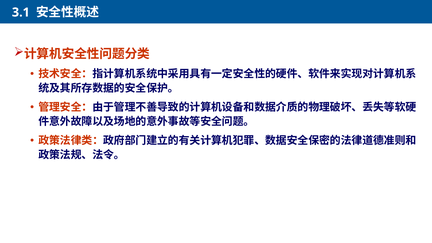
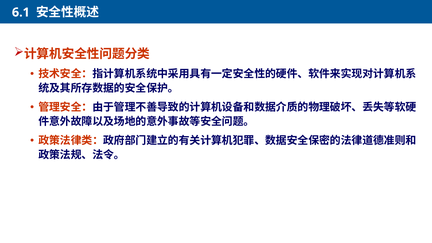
3.1: 3.1 -> 6.1 (21, 12)
